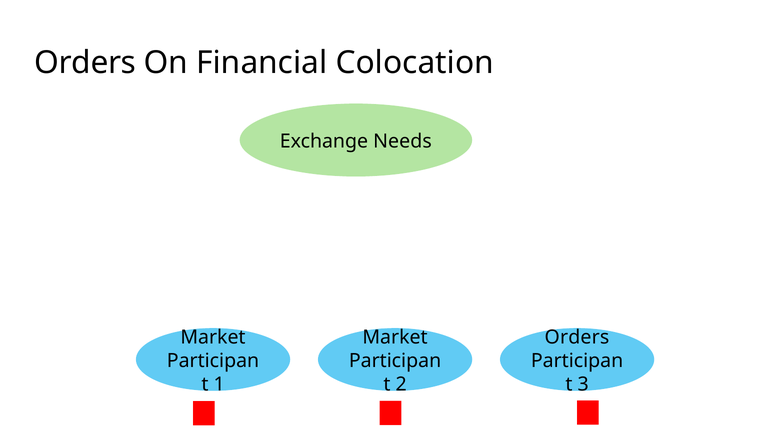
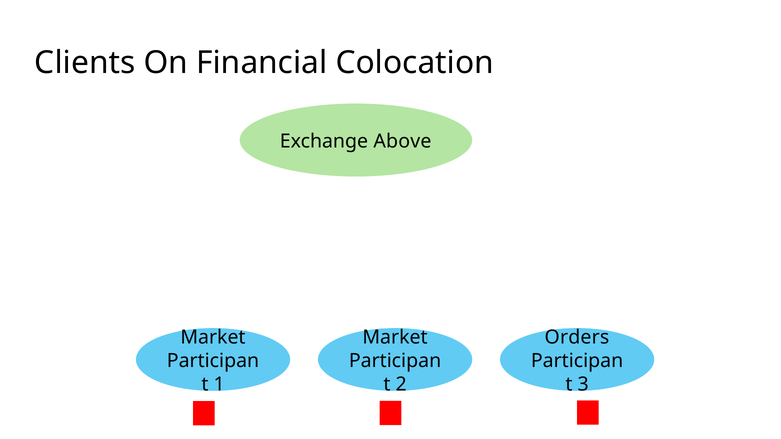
Orders: Orders -> Clients (85, 63)
Needs: Needs -> Above (402, 141)
